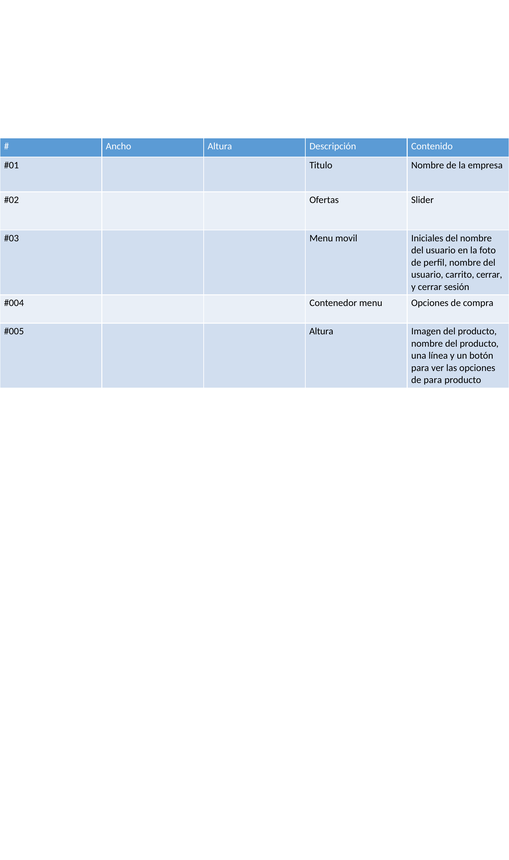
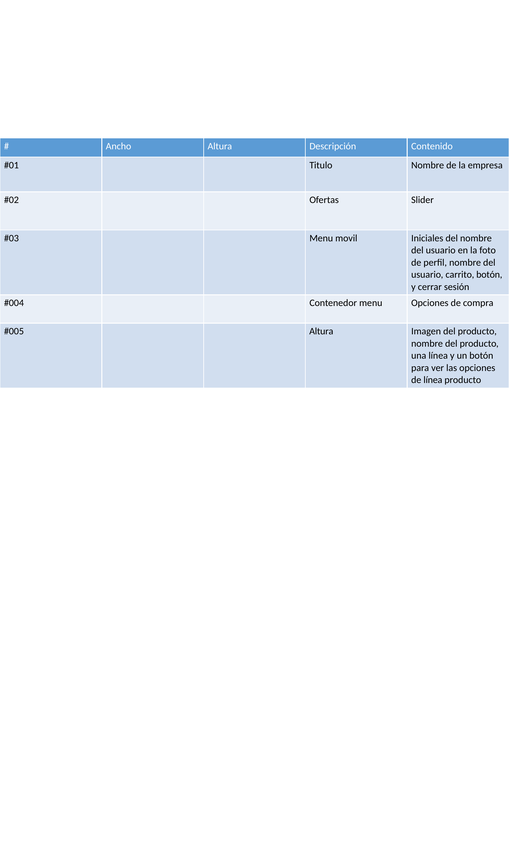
carrito cerrar: cerrar -> botón (489, 275)
de para: para -> línea (433, 380)
